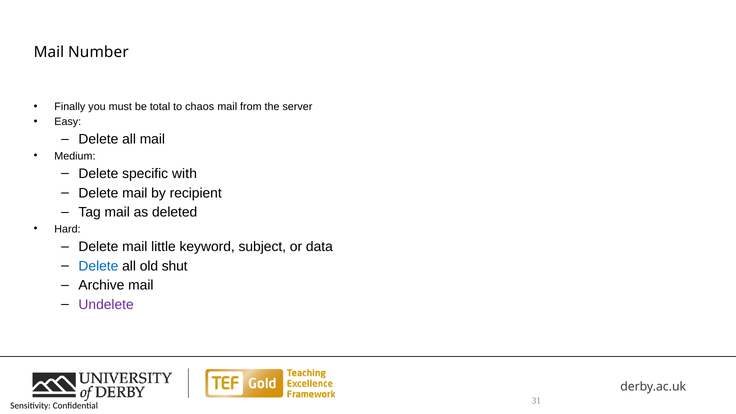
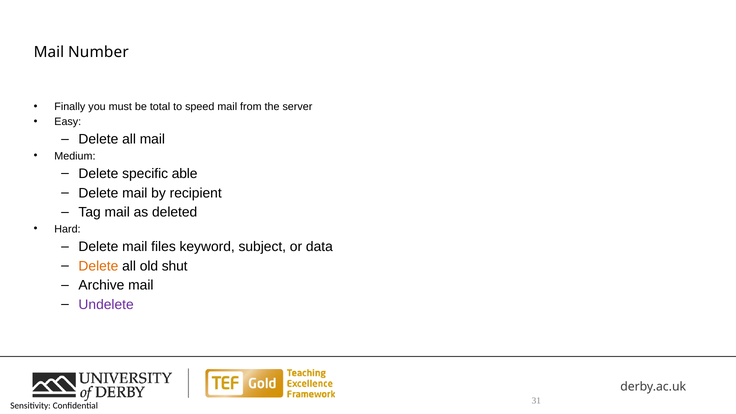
chaos: chaos -> speed (200, 107)
with: with -> able (185, 174)
little: little -> files (163, 247)
Delete colour: blue -> orange (98, 266)
